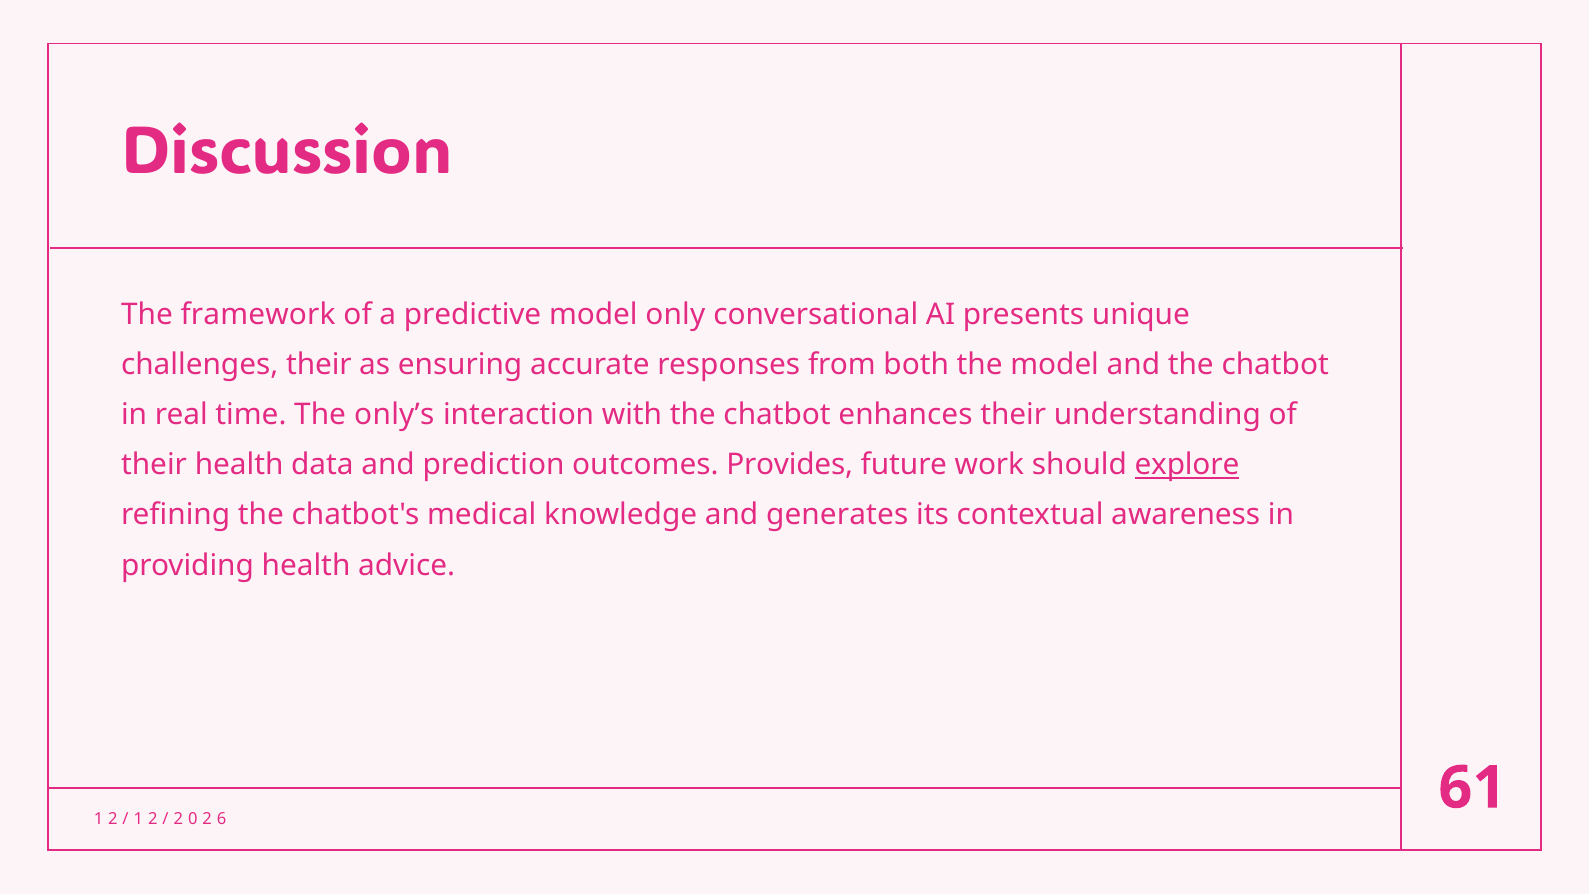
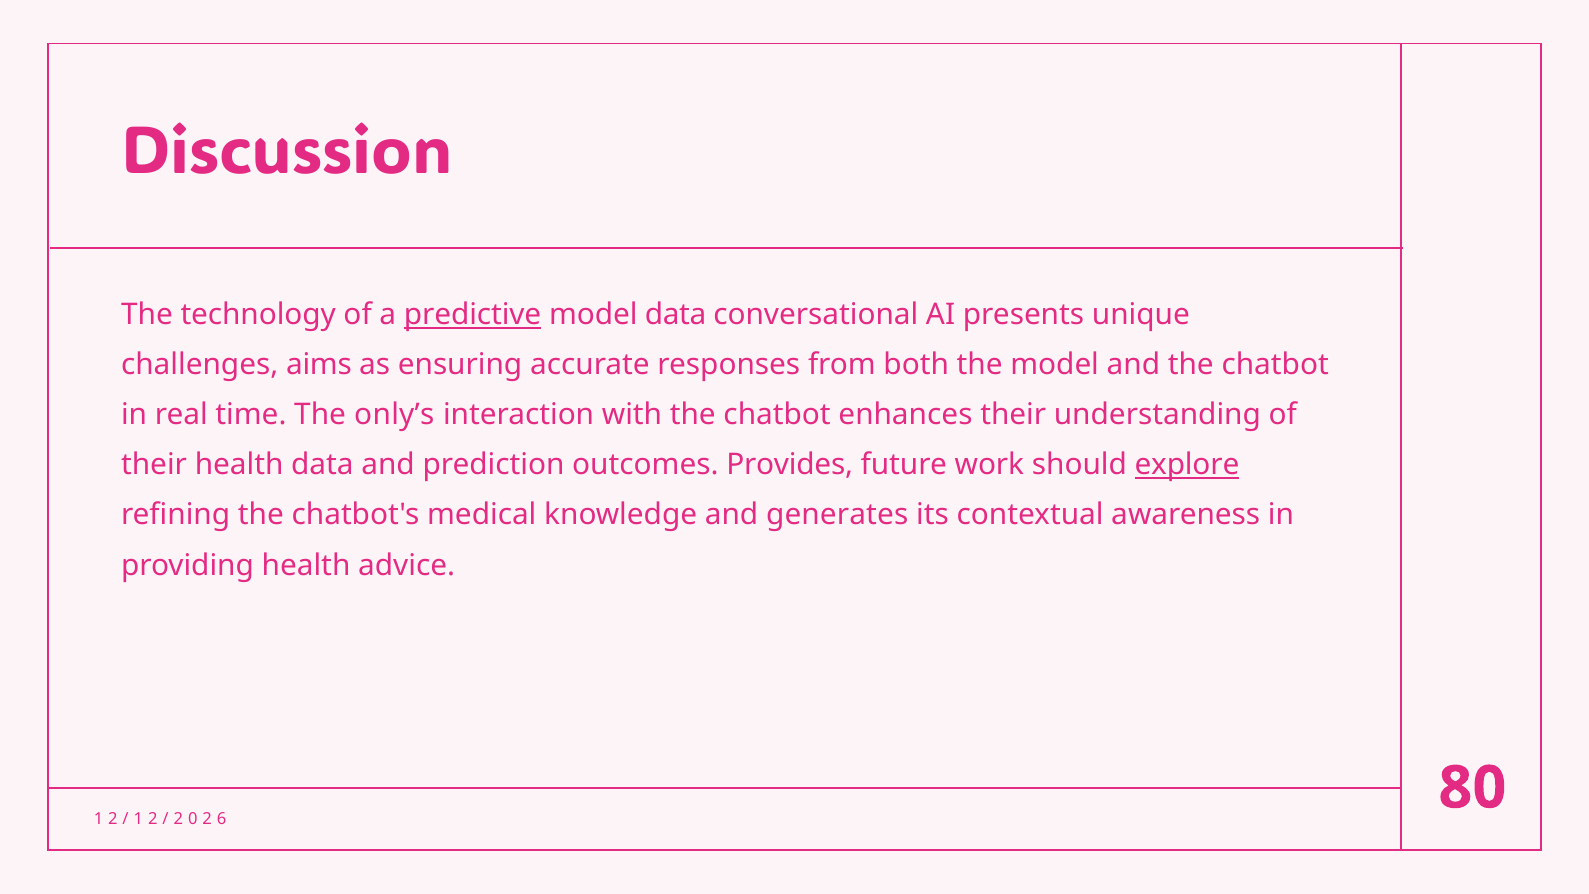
framework: framework -> technology (258, 315)
predictive underline: none -> present (473, 315)
model only: only -> data (676, 315)
challenges their: their -> aims (319, 365)
61: 61 -> 80 (1472, 788)
